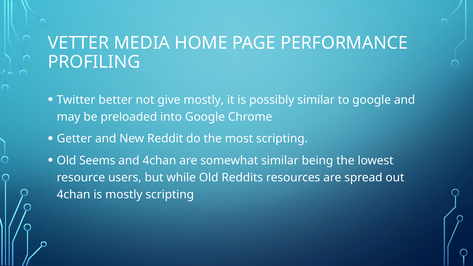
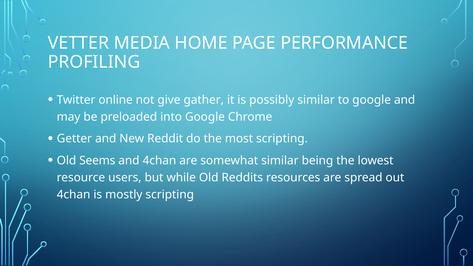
better: better -> online (116, 100)
give mostly: mostly -> gather (204, 100)
